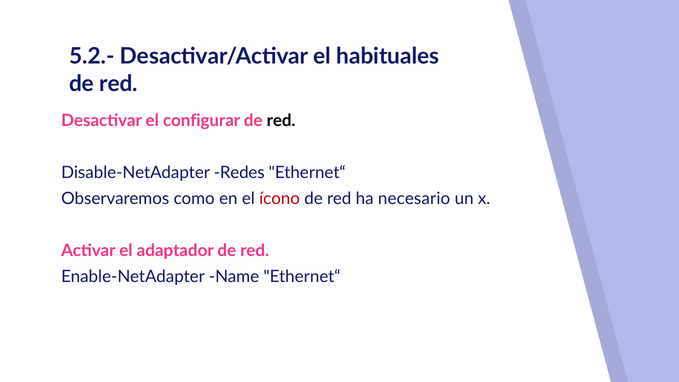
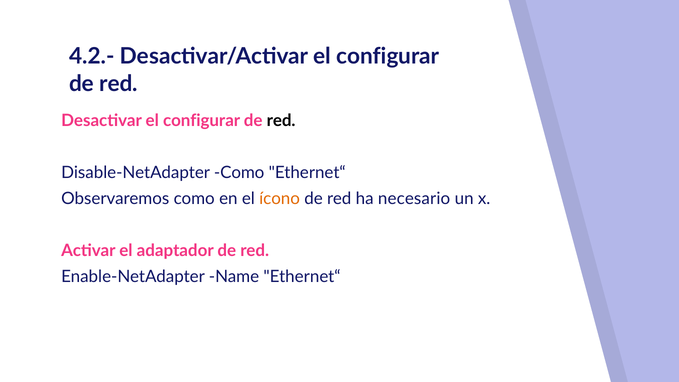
5.2.-: 5.2.- -> 4.2.- (92, 56)
Desactivar/Activar el habituales: habituales -> configurar (388, 56)
Disable-NetAdapter Redes: Redes -> Como (239, 173)
ícono colour: red -> orange (280, 199)
